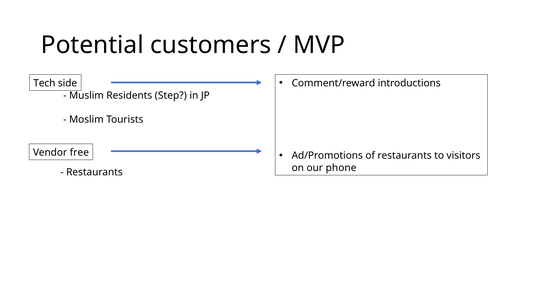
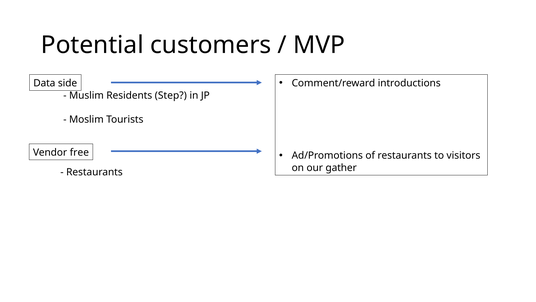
Tech: Tech -> Data (44, 83)
phone: phone -> gather (341, 167)
